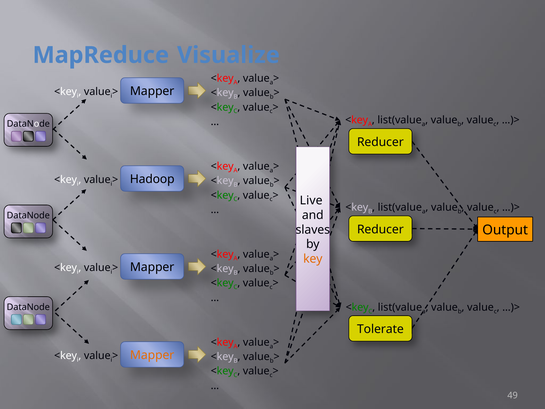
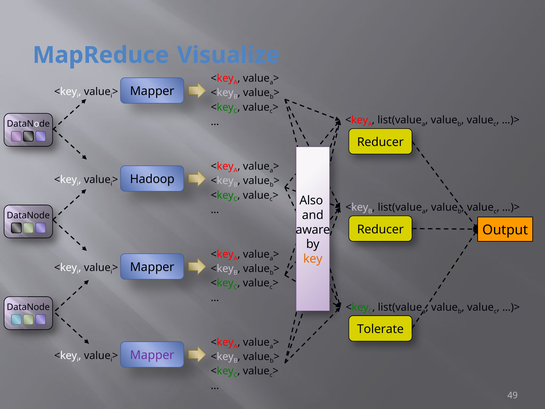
Live: Live -> Also (311, 201)
slaves: slaves -> aware (313, 230)
Mapper colour: orange -> purple (152, 355)
